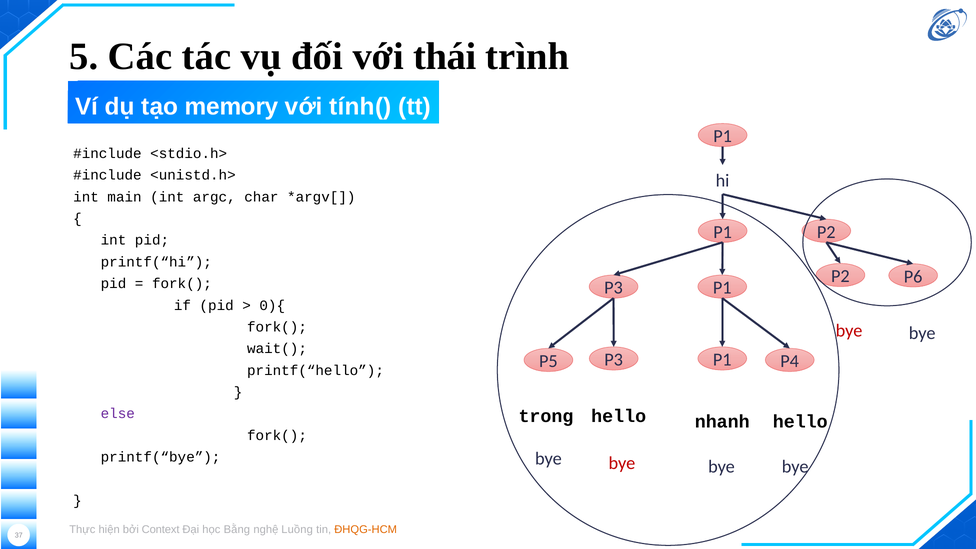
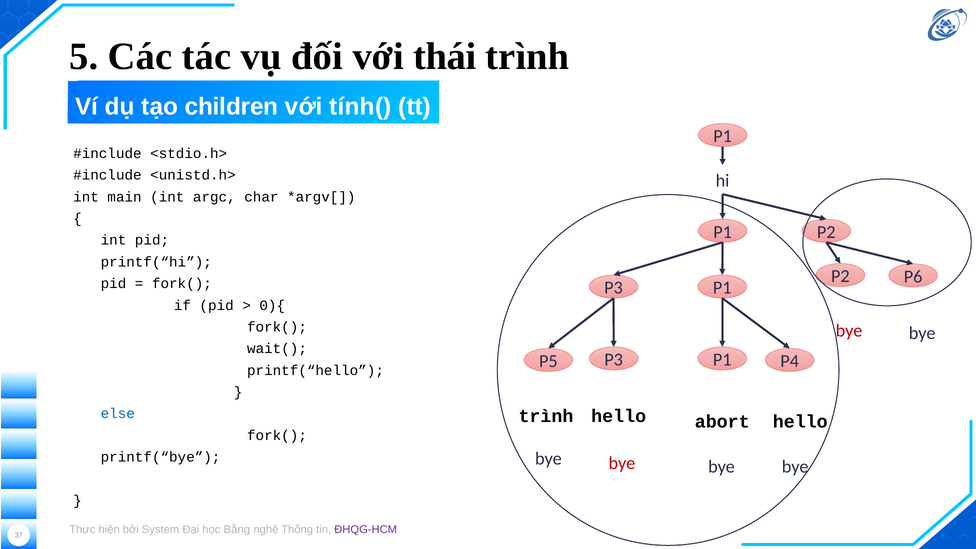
memory: memory -> children (232, 107)
else colour: purple -> blue (118, 414)
trong: trong -> trình (546, 416)
nhanh: nhanh -> abort (722, 422)
Context: Context -> System (161, 530)
Luồng: Luồng -> Thống (297, 530)
ĐHQG-HCM colour: orange -> purple (366, 530)
